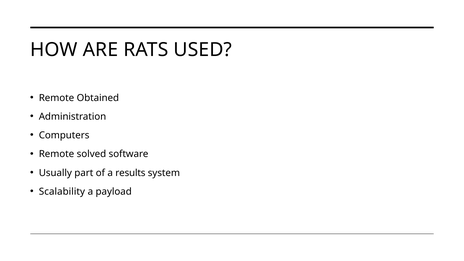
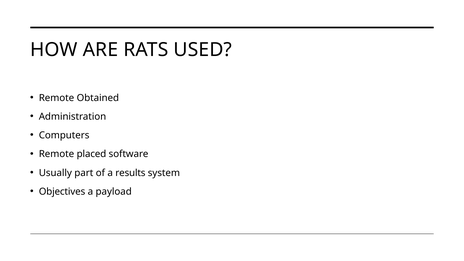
solved: solved -> placed (91, 154)
Scalability: Scalability -> Objectives (62, 192)
